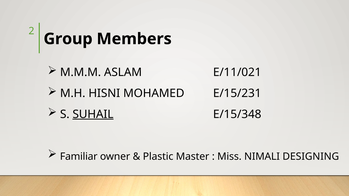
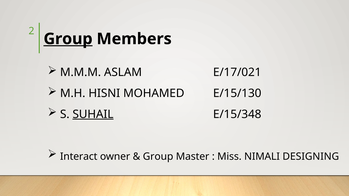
Group underline: none -> present (68, 39)
E/11/021: E/11/021 -> E/17/021 (237, 73)
E/15/231: E/15/231 -> E/15/130 (237, 93)
Familiar: Familiar -> Interact (79, 157)
Plastic: Plastic -> Group (158, 157)
